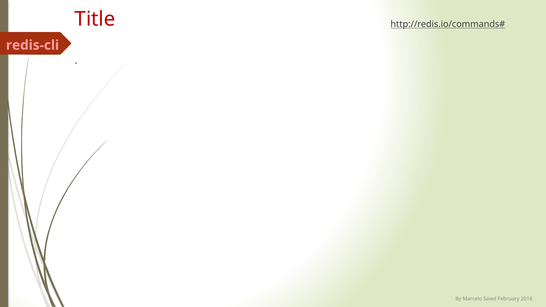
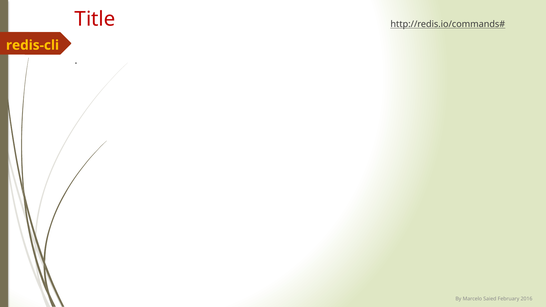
redis-cli colour: pink -> yellow (32, 45)
